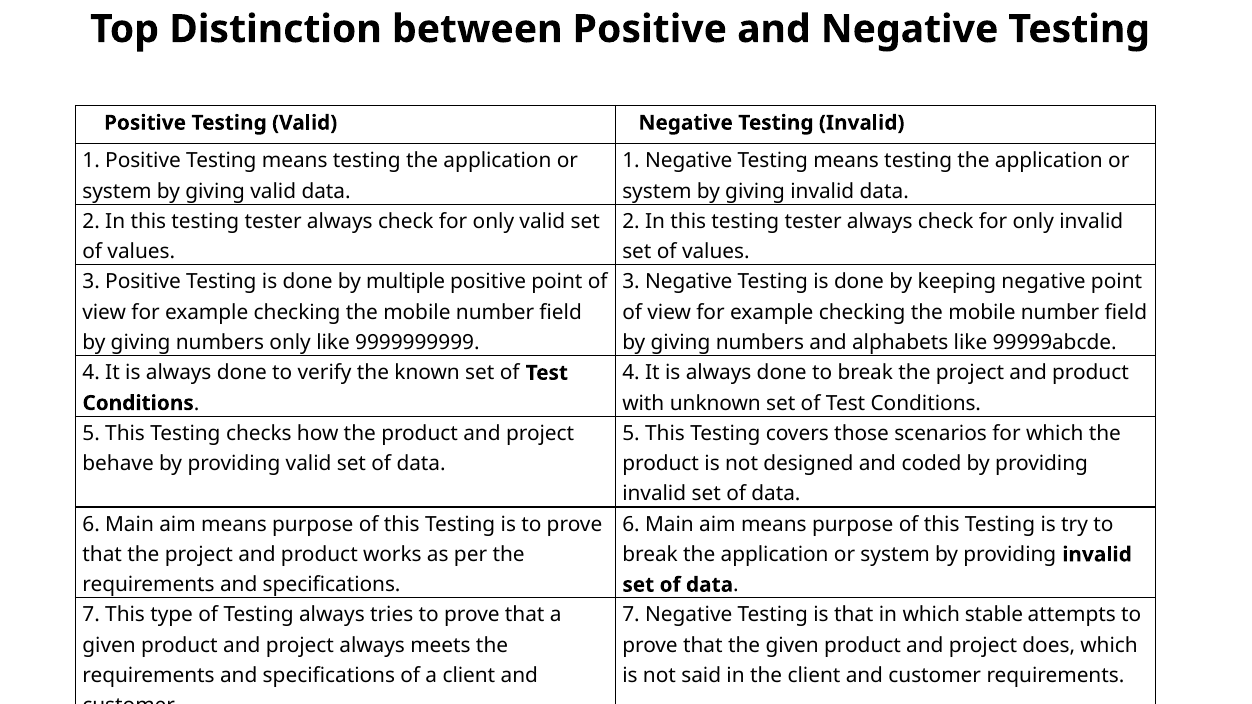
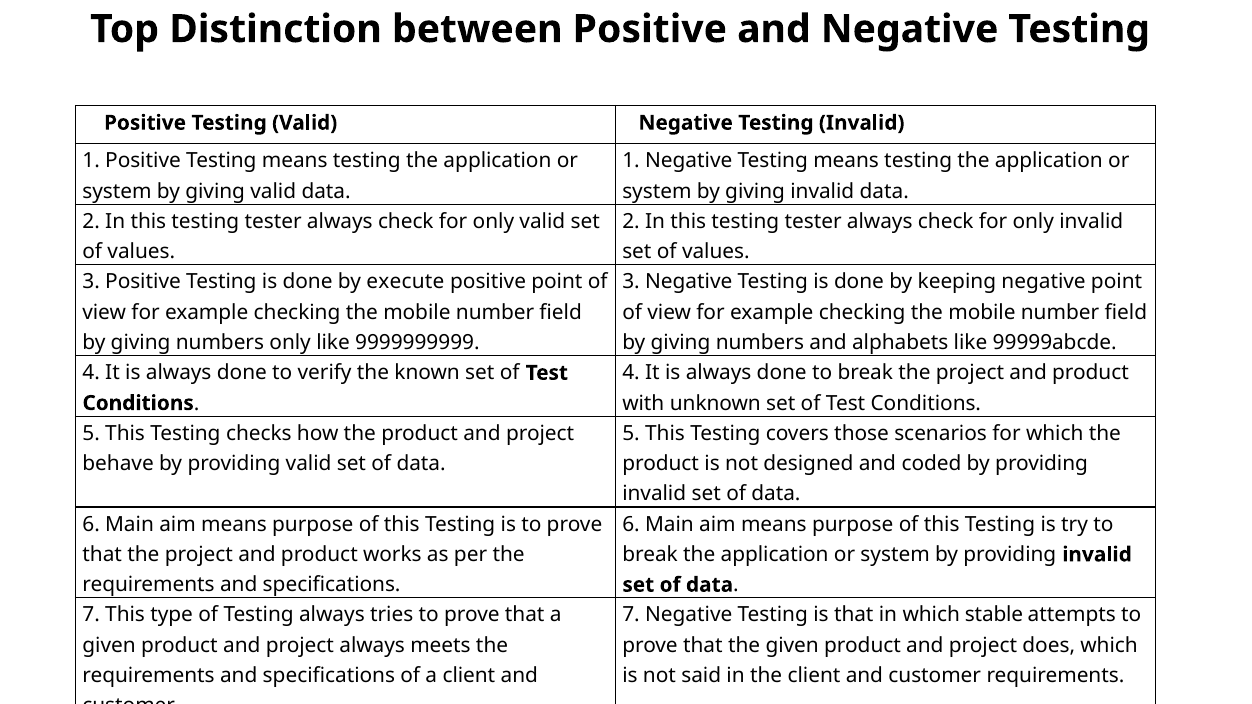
multiple: multiple -> execute (405, 282)
